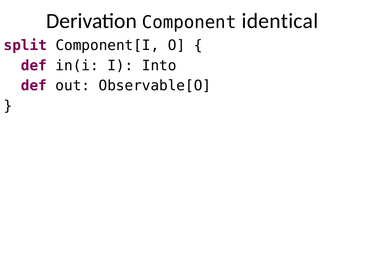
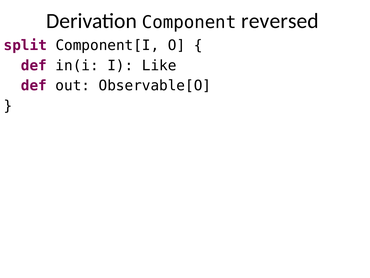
identical: identical -> reversed (280, 21)
Into: Into -> Like (159, 65)
